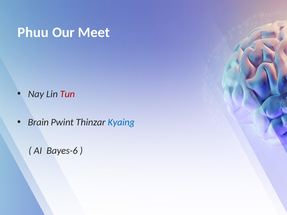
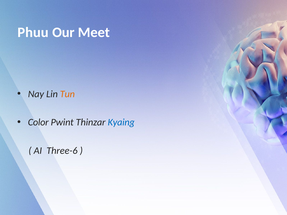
Tun colour: red -> orange (67, 94)
Brain: Brain -> Color (38, 122)
Bayes-6: Bayes-6 -> Three-6 (62, 151)
